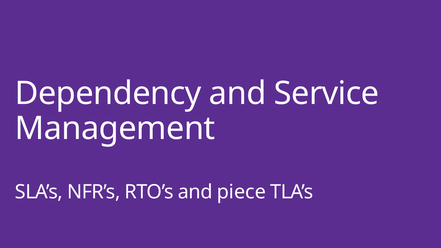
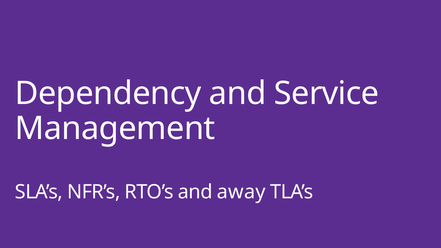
piece: piece -> away (241, 192)
